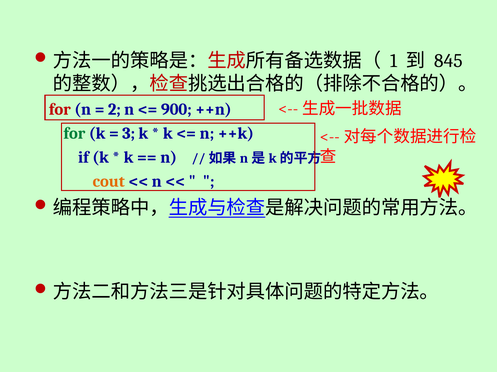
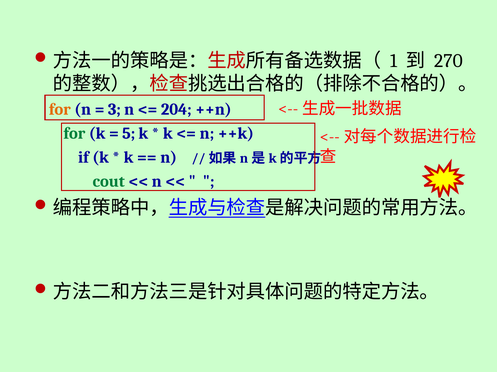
845: 845 -> 270 (449, 61)
for colour: red -> orange (60, 110)
2: 2 -> 3 (114, 110)
900: 900 -> 204 (176, 110)
3: 3 -> 5 (129, 134)
cout colour: orange -> green (109, 182)
